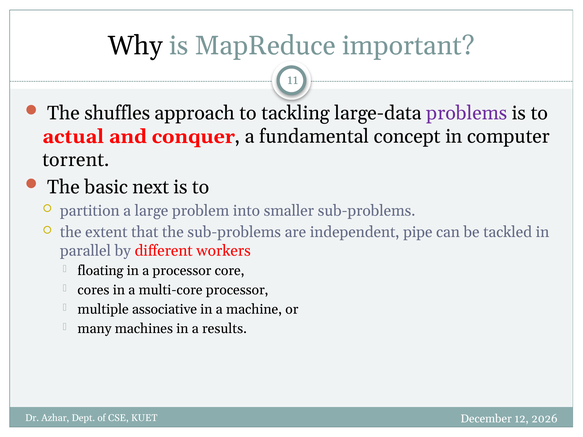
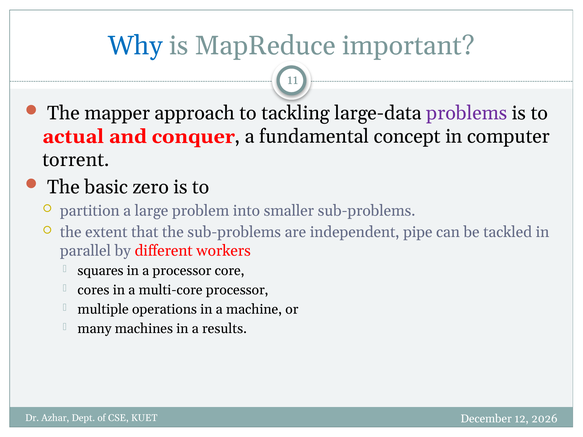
Why colour: black -> blue (135, 46)
shuffles: shuffles -> mapper (117, 113)
next: next -> zero (151, 187)
floating: floating -> squares (100, 271)
associative: associative -> operations (164, 309)
